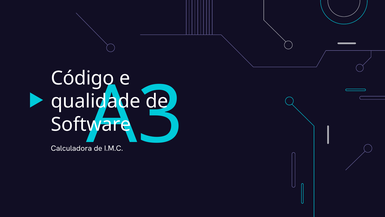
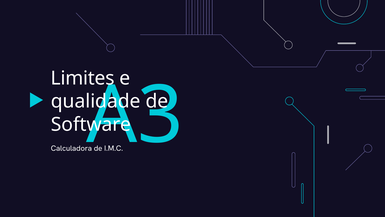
Código: Código -> Limites (83, 78)
